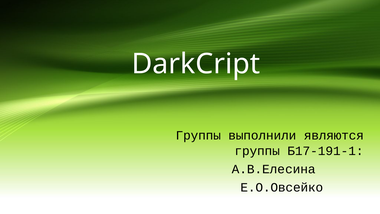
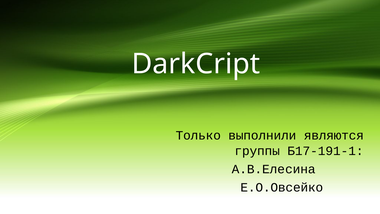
Группы: Группы -> Только (198, 135)
